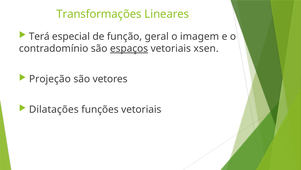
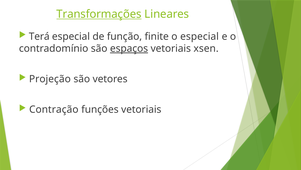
Transformações underline: none -> present (99, 14)
geral: geral -> finite (157, 36)
o imagem: imagem -> especial (200, 36)
Dilatações: Dilatações -> Contração (54, 109)
